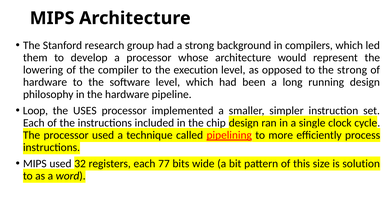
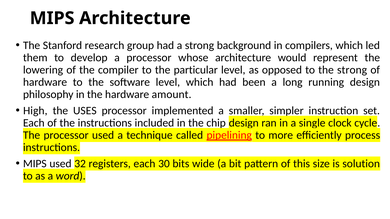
execution: execution -> particular (196, 70)
pipeline: pipeline -> amount (172, 94)
Loop: Loop -> High (35, 111)
77: 77 -> 30 (164, 164)
